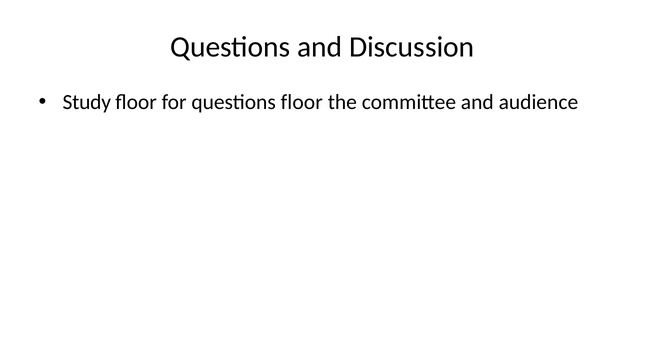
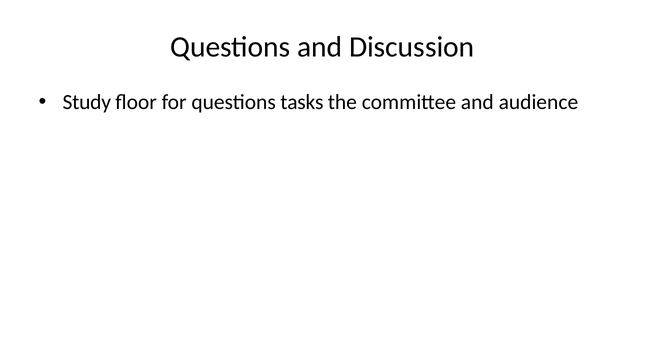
questions floor: floor -> tasks (302, 102)
